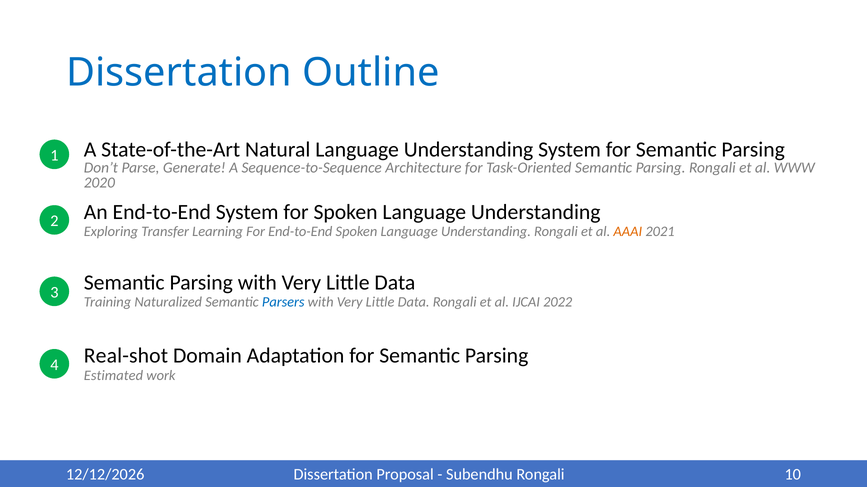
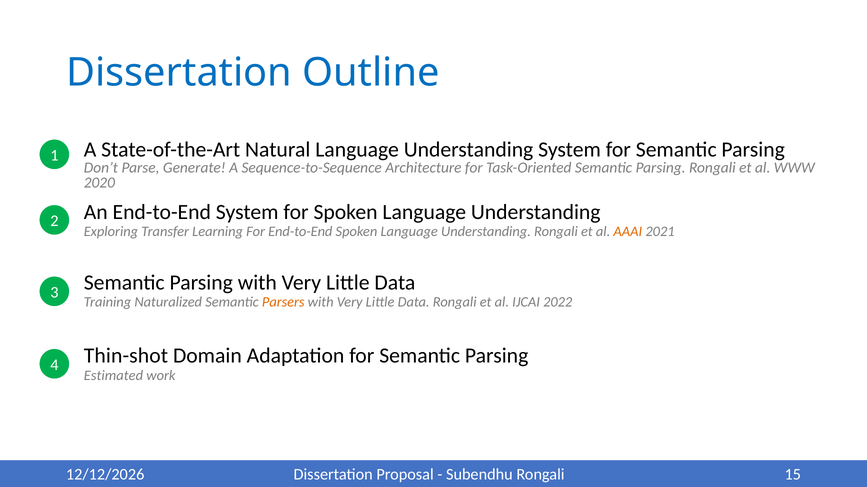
Parsers colour: blue -> orange (283, 302)
Real-shot: Real-shot -> Thin-shot (126, 356)
10: 10 -> 15 (793, 475)
